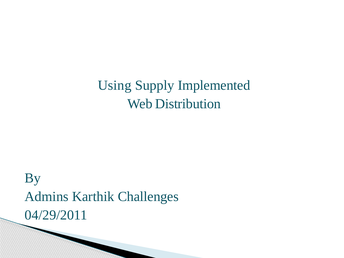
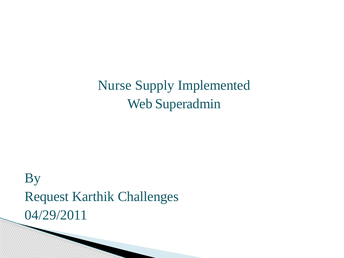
Using: Using -> Nurse (115, 85)
Distribution: Distribution -> Superadmin (188, 104)
Admins: Admins -> Request (47, 196)
